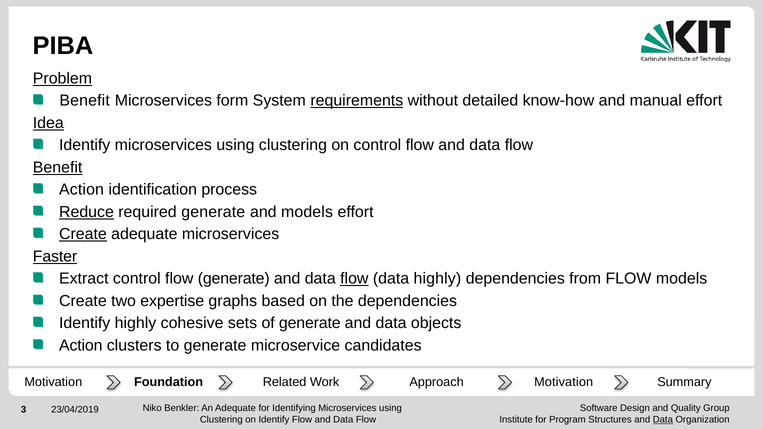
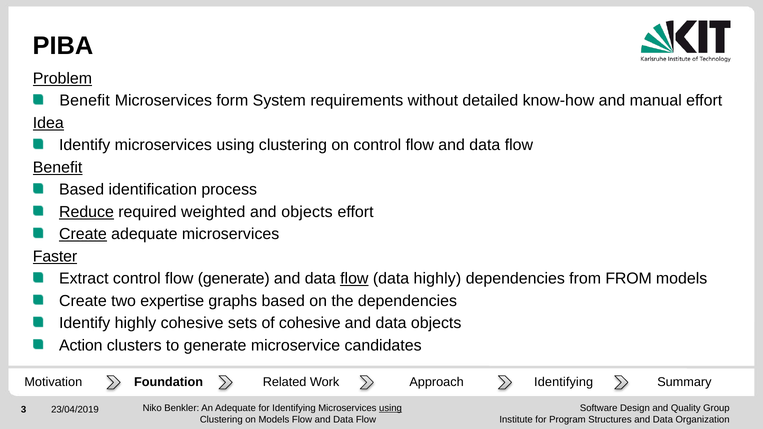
requirements underline: present -> none (357, 101)
Action: Action -> Based (82, 190)
required generate: generate -> weighted (213, 212)
and models: models -> objects (307, 212)
from FLOW: FLOW -> FROM (629, 279)
of generate: generate -> cohesive (310, 323)
Foundation Motivation: Motivation -> Identifying (564, 382)
using underline: none -> present (390, 408)
on Identify: Identify -> Models (274, 420)
Data underline: present -> none (663, 420)
